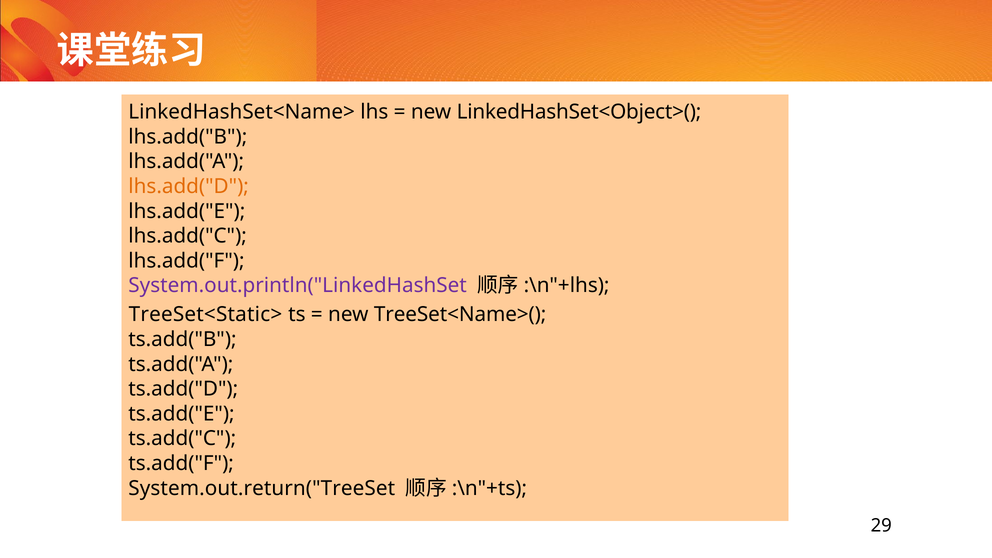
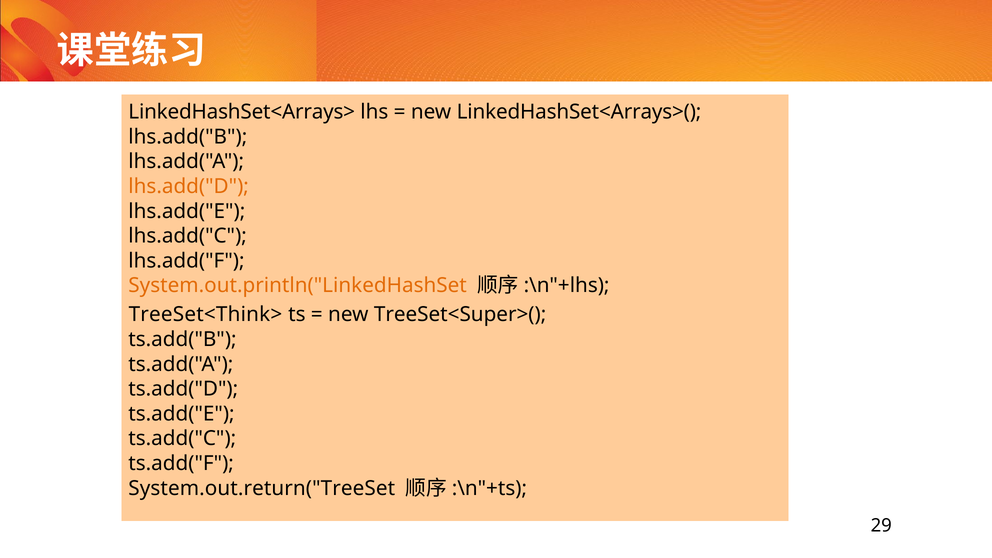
LinkedHashSet<Name>: LinkedHashSet<Name> -> LinkedHashSet<Arrays> (242, 112)
LinkedHashSet<Object>(: LinkedHashSet<Object>( -> LinkedHashSet<Arrays>( (579, 112)
System.out.println("LinkedHashSet colour: purple -> orange (298, 286)
TreeSet<Static>: TreeSet<Static> -> TreeSet<Think> (205, 315)
TreeSet<Name>(: TreeSet<Name>( -> TreeSet<Super>( (460, 315)
